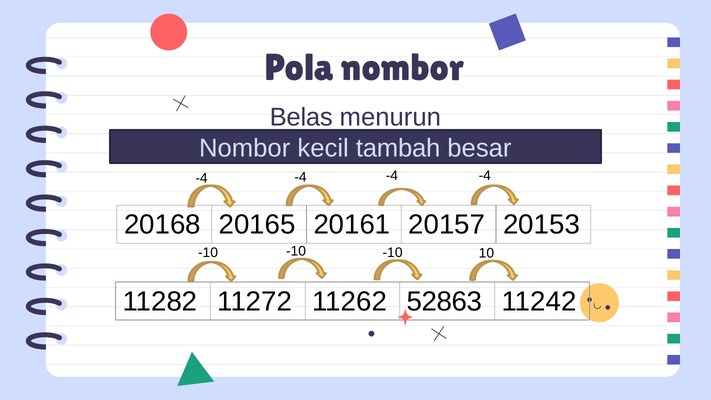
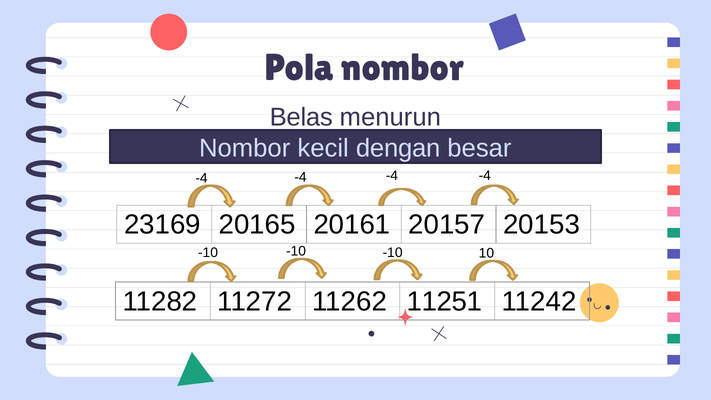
tambah: tambah -> dengan (398, 148)
20168: 20168 -> 23169 (162, 225)
52863: 52863 -> 11251 (444, 301)
